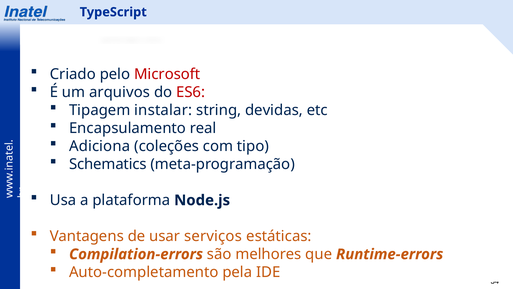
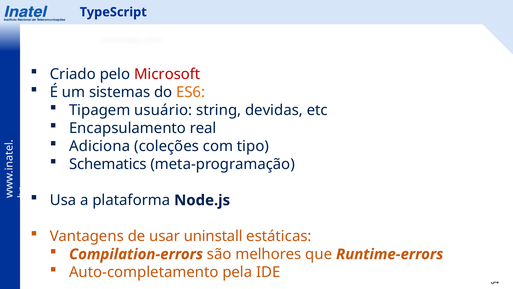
arquivos: arquivos -> sistemas (120, 92)
ES6 colour: red -> orange (191, 92)
instalar: instalar -> usuário (163, 110)
serviços: serviços -> uninstall (213, 236)
